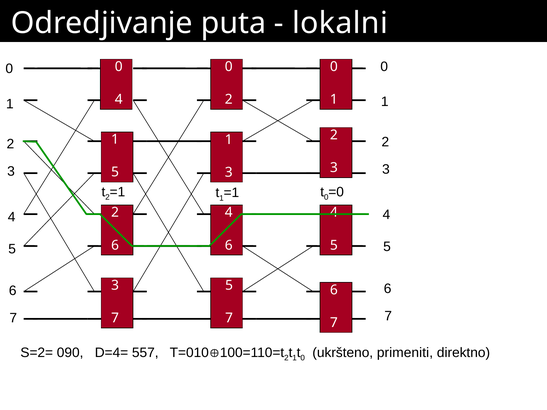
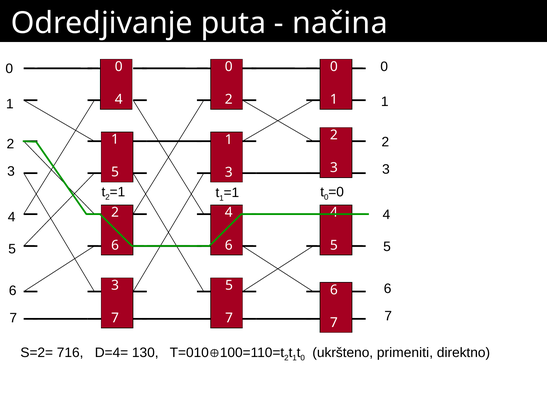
lokalni: lokalni -> načina (340, 23)
090: 090 -> 716 (70, 353)
557: 557 -> 130 (145, 353)
